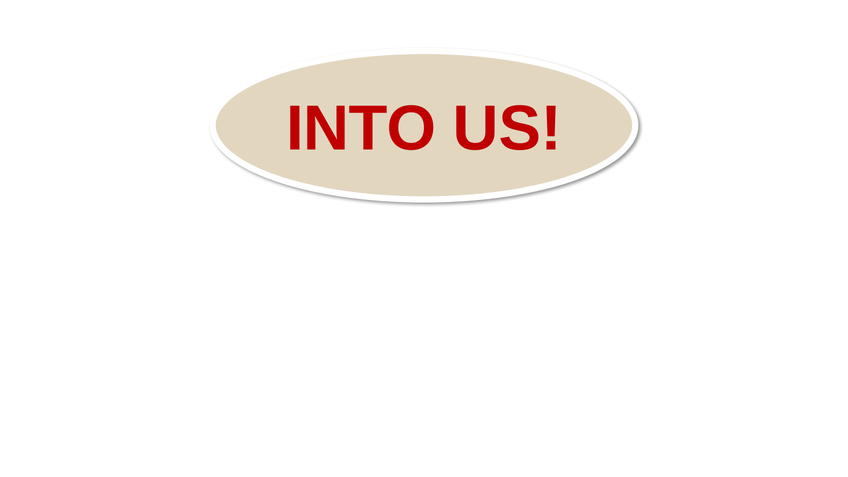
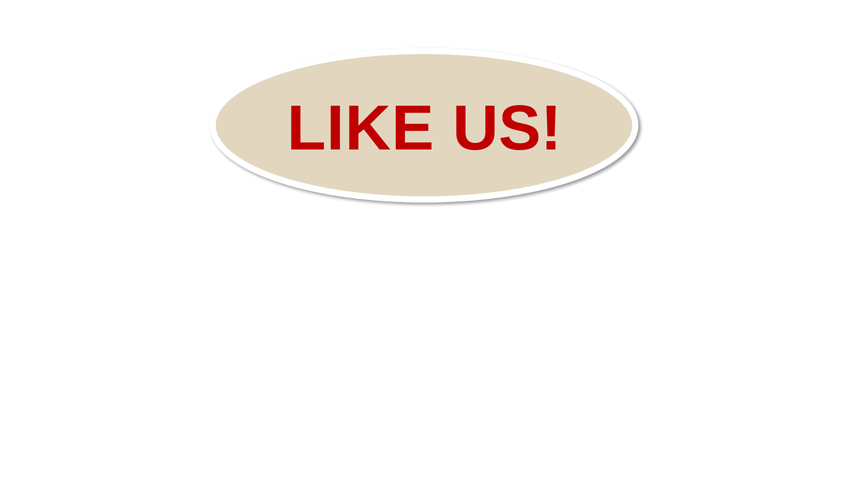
INTO: INTO -> LIKE (361, 129)
